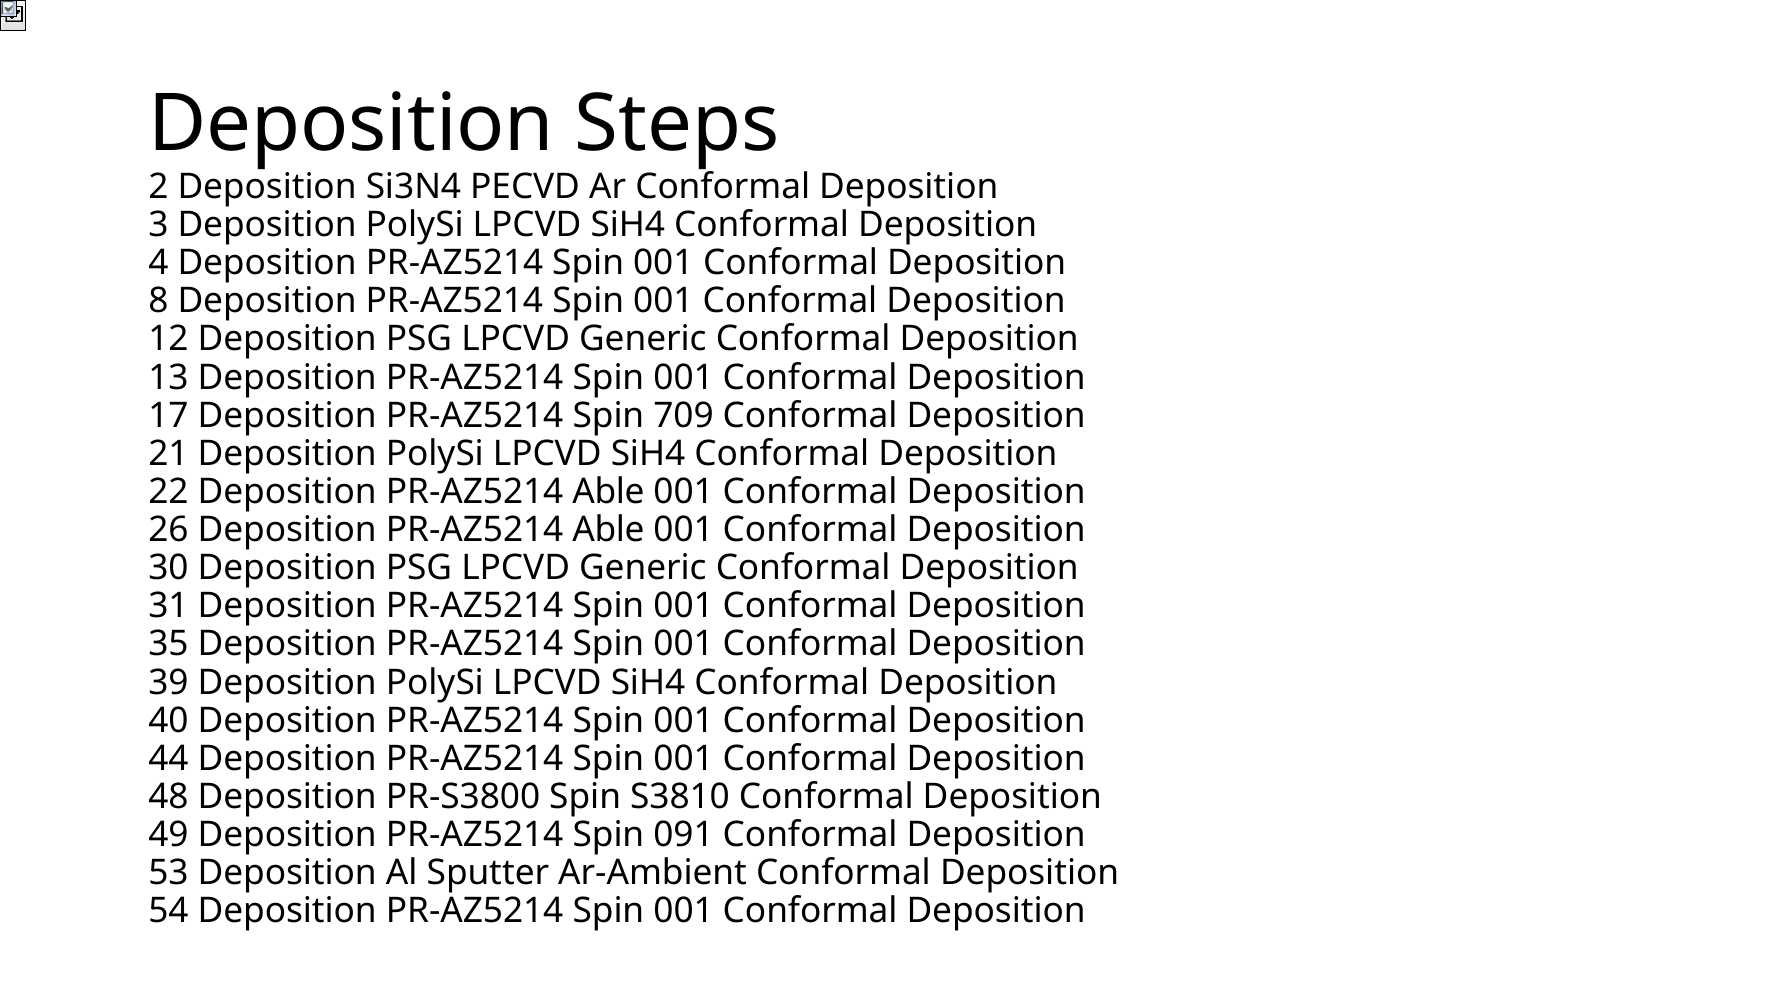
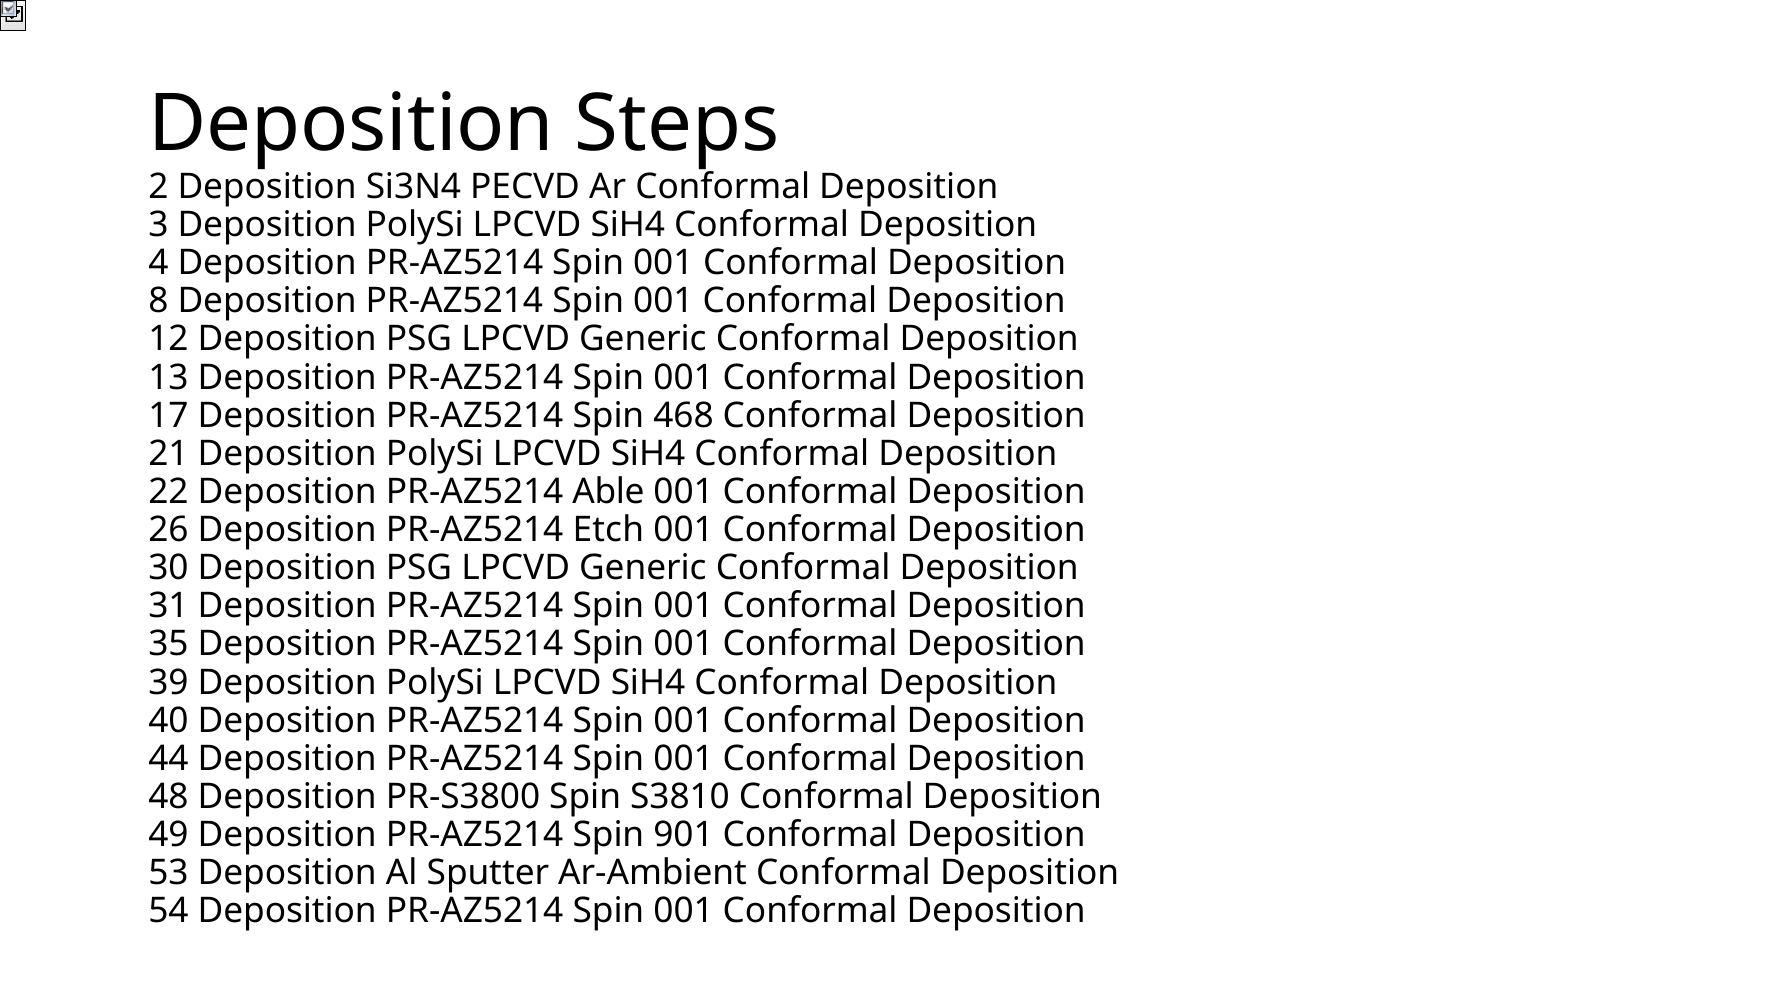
709: 709 -> 468 (684, 415)
26 Deposition PR-AZ5214 Able: Able -> Etch (608, 530)
091: 091 -> 901 (684, 834)
